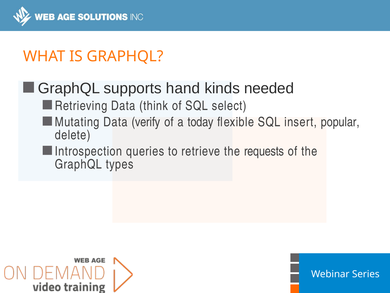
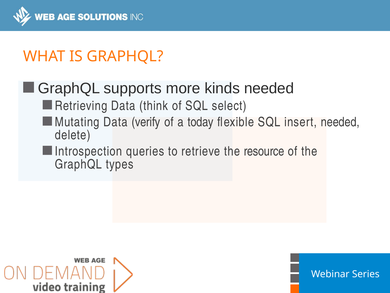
hand: hand -> more (183, 88)
insert popular: popular -> needed (340, 122)
requests: requests -> resource (264, 151)
